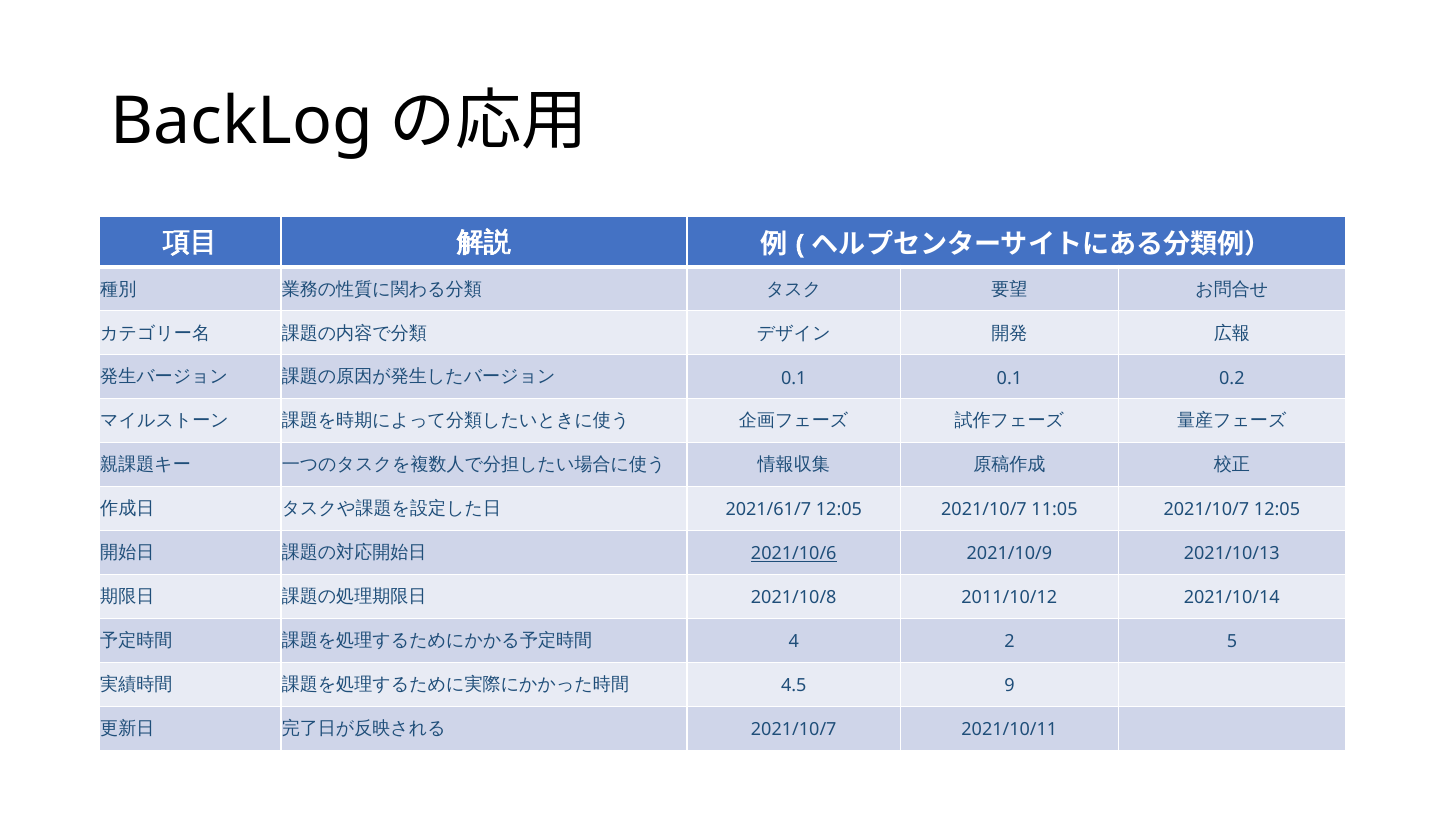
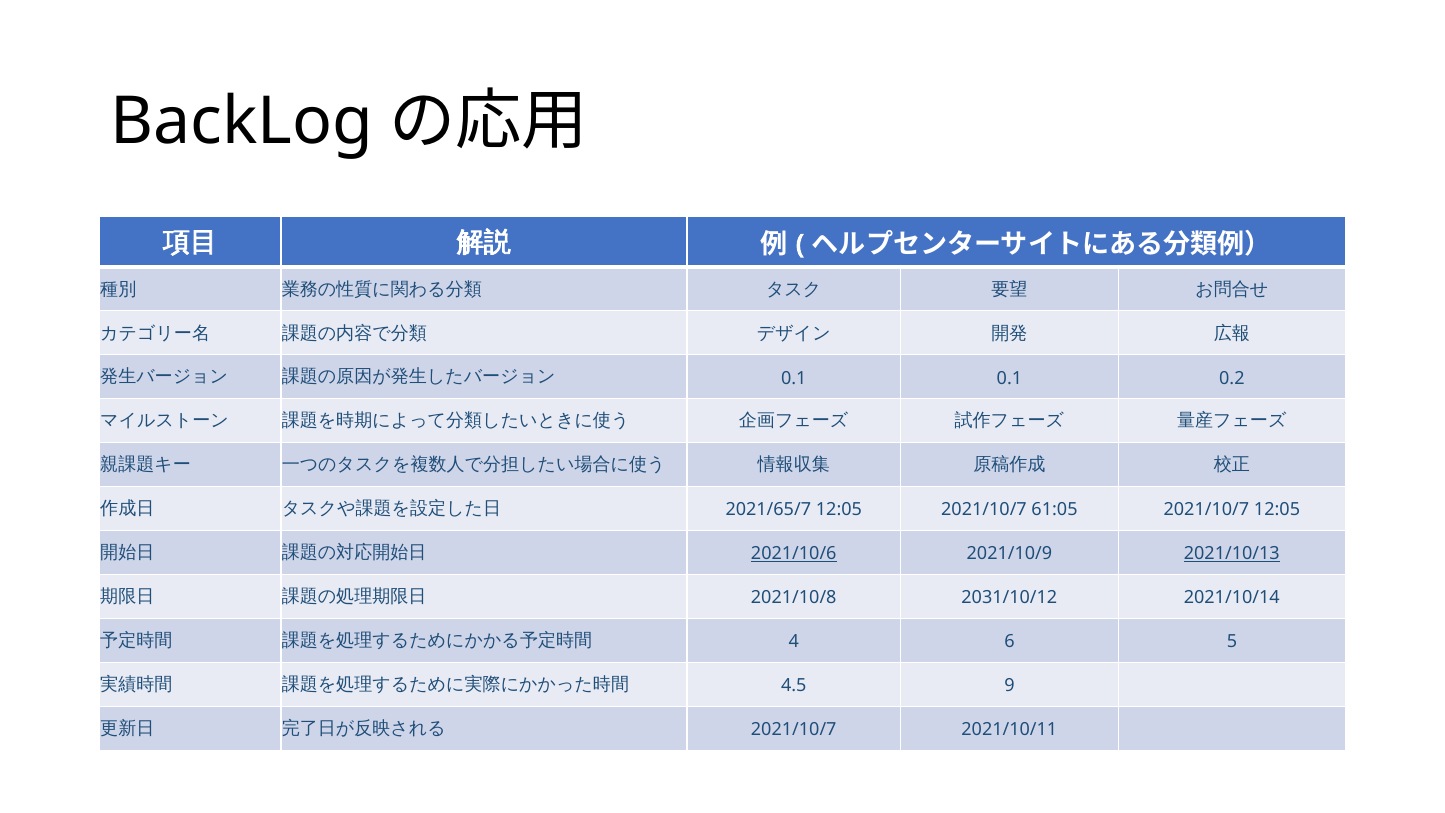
2021/61/7: 2021/61/7 -> 2021/65/7 (768, 510)
11:05: 11:05 -> 61:05 (1055, 510)
2021/10/13 underline: none -> present (1232, 554)
2011/10/12: 2011/10/12 -> 2031/10/12 (1009, 598)
2: 2 -> 6 (1009, 642)
